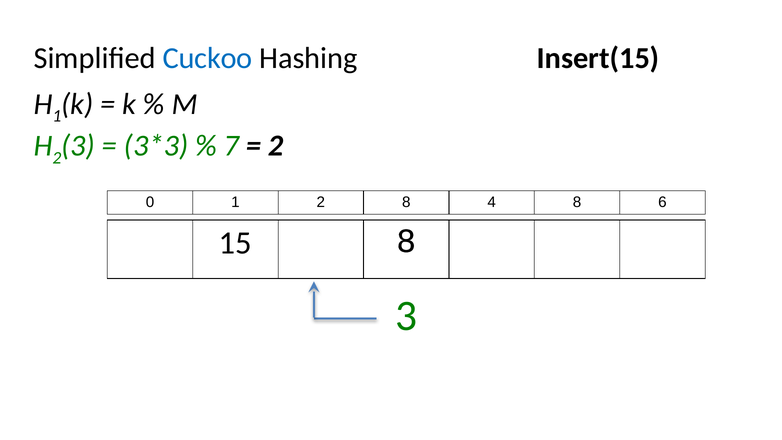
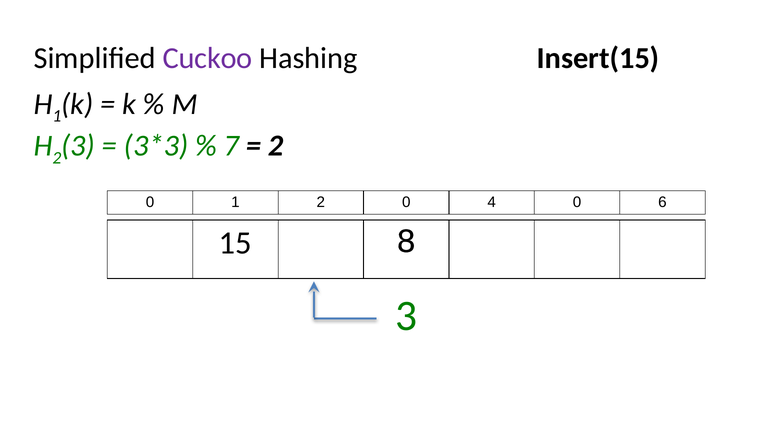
Cuckoo colour: blue -> purple (208, 58)
2 8: 8 -> 0 (406, 202)
4 8: 8 -> 0 (577, 202)
